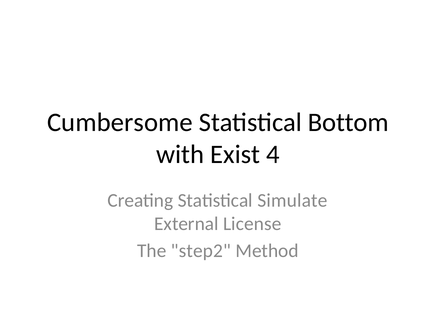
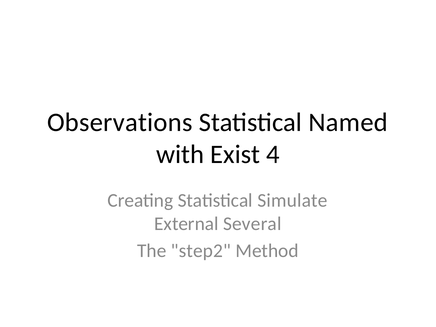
Cumbersome: Cumbersome -> Observations (120, 123)
Bottom: Bottom -> Named (348, 123)
License: License -> Several (252, 224)
